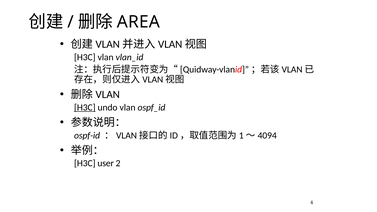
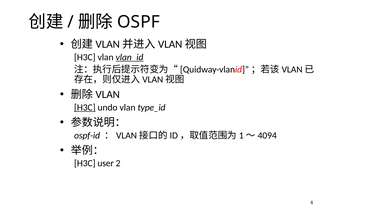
AREA: AREA -> OSPF (138, 22)
vlan_id underline: none -> present (130, 57)
ospf_id: ospf_id -> type_id (152, 108)
